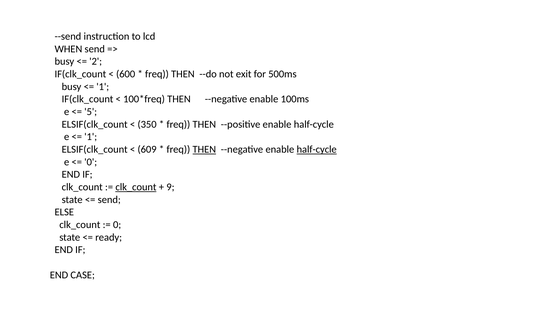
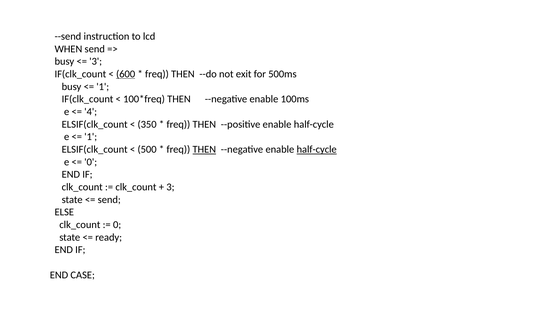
2: 2 -> 3 (96, 61)
600 underline: none -> present (126, 74)
5: 5 -> 4 (91, 112)
609: 609 -> 500 (147, 149)
clk_count underline: present -> none (136, 187)
9: 9 -> 3 (170, 187)
